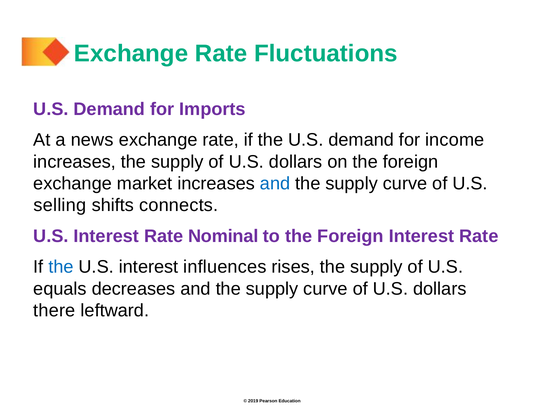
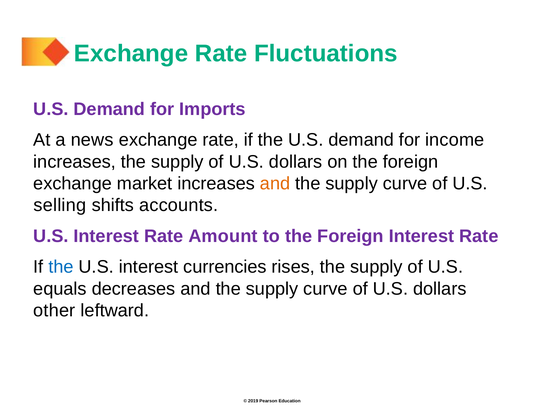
and colour: blue -> orange (275, 183)
connects: connects -> accounts (179, 205)
Nominal: Nominal -> Amount (223, 236)
influences: influences -> currencies (225, 267)
there: there -> other (54, 310)
